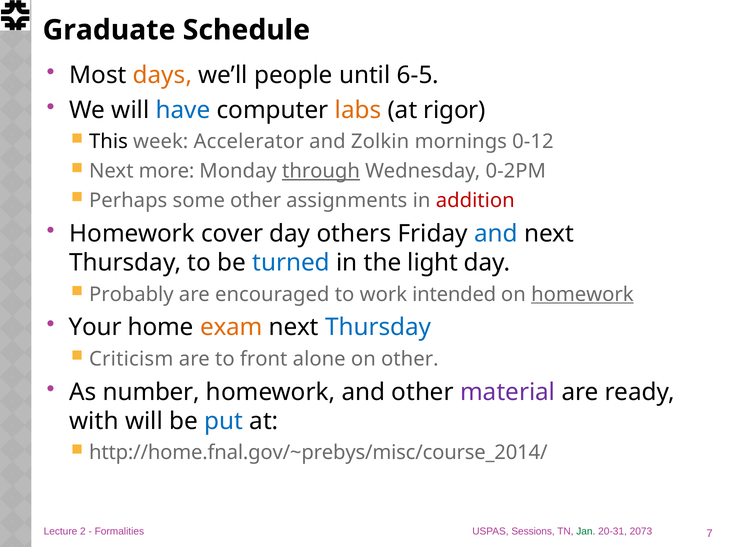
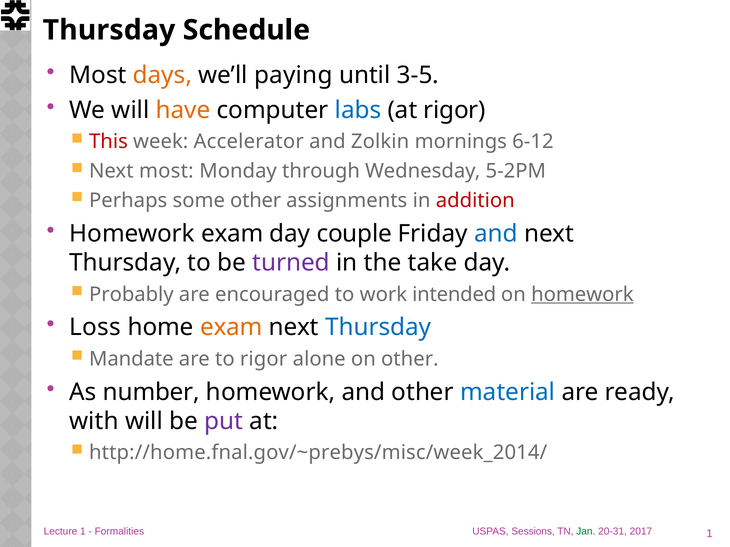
Graduate: Graduate -> Thursday (109, 30)
people: people -> paying (293, 75)
6-5: 6-5 -> 3-5 (418, 75)
have colour: blue -> orange (183, 110)
labs colour: orange -> blue (358, 110)
This colour: black -> red (108, 142)
0-12: 0-12 -> 6-12 (533, 142)
Next more: more -> most (166, 171)
through underline: present -> none (321, 171)
0-2PM: 0-2PM -> 5-2PM (516, 171)
Homework cover: cover -> exam (232, 234)
others: others -> couple (354, 234)
turned colour: blue -> purple (291, 263)
light: light -> take (432, 263)
Your: Your -> Loss (95, 328)
Criticism: Criticism -> Mandate (131, 359)
to front: front -> rigor (264, 359)
material colour: purple -> blue (508, 392)
put colour: blue -> purple (224, 422)
http://home.fnal.gov/~prebys/misc/course_2014/: http://home.fnal.gov/~prebys/misc/course_2014/ -> http://home.fnal.gov/~prebys/misc/week_2014/ (318, 453)
Lecture 2: 2 -> 1 (83, 532)
2073: 2073 -> 2017 (641, 532)
Formalities 7: 7 -> 1 (710, 534)
